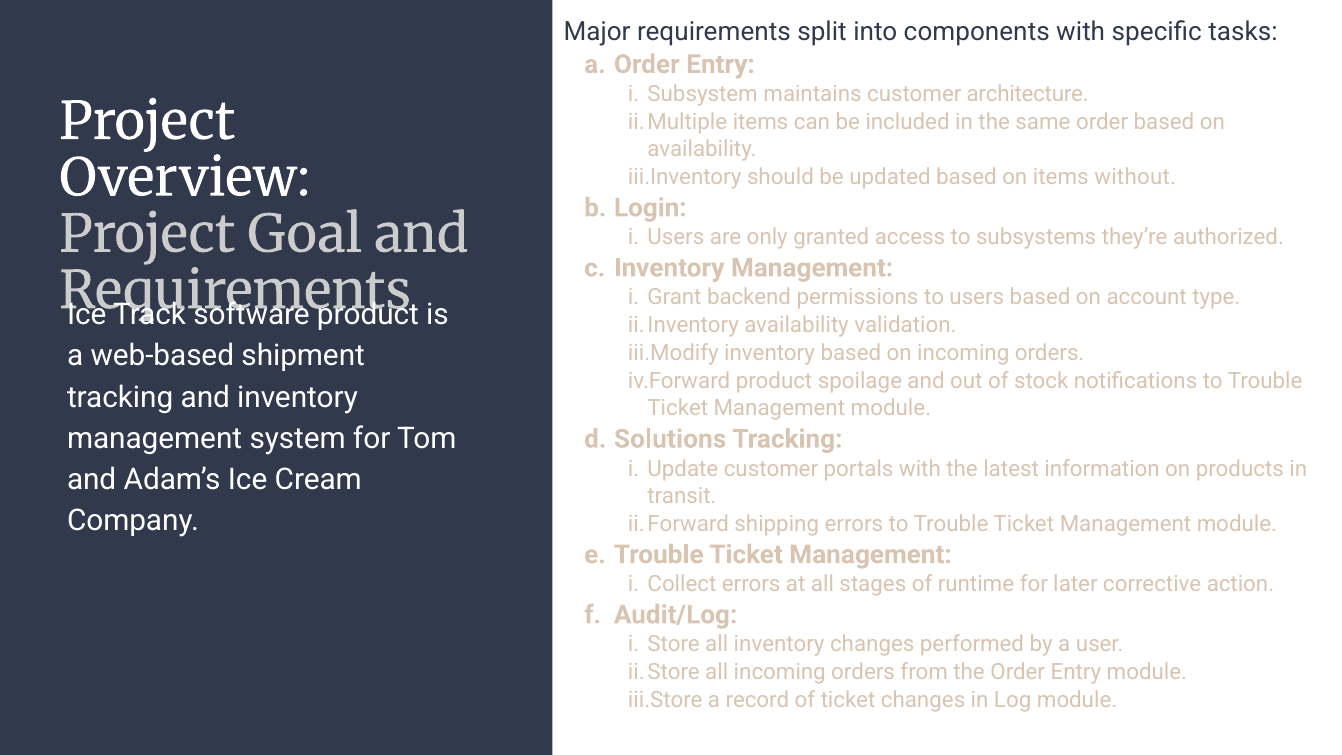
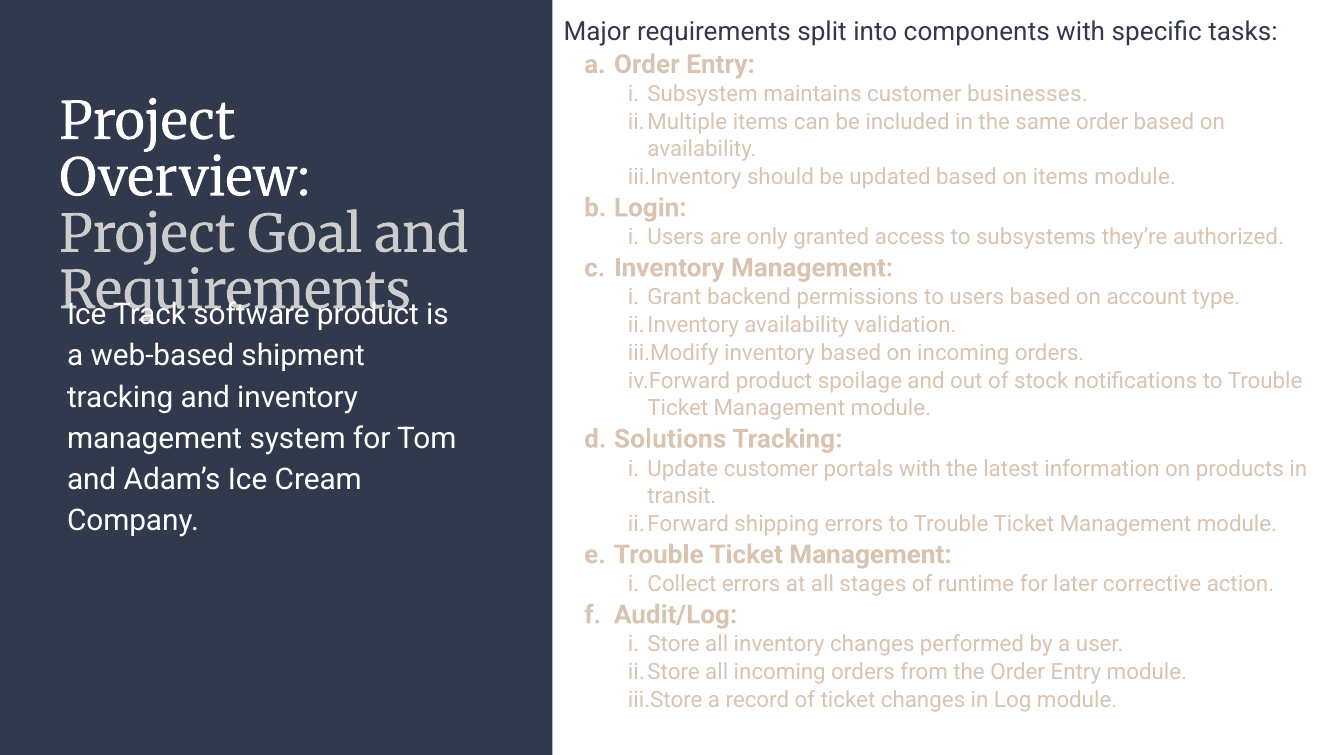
architecture: architecture -> businesses (1027, 94)
items without: without -> module (1135, 177)
